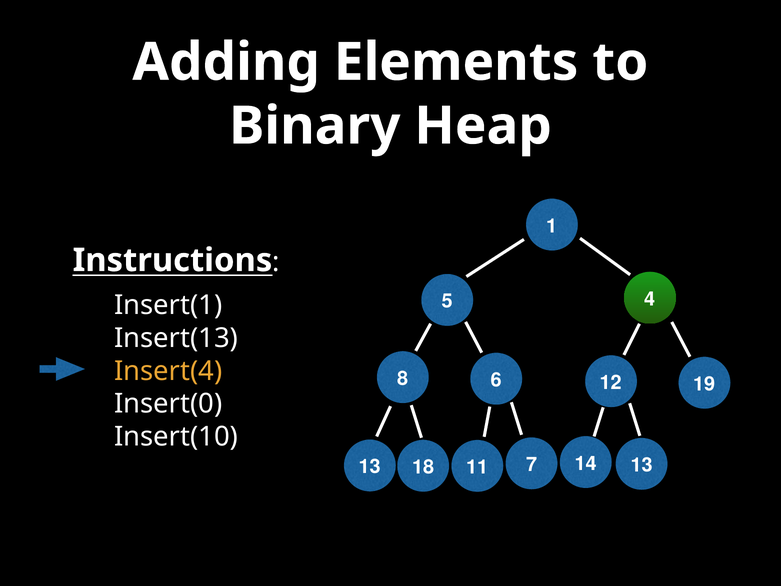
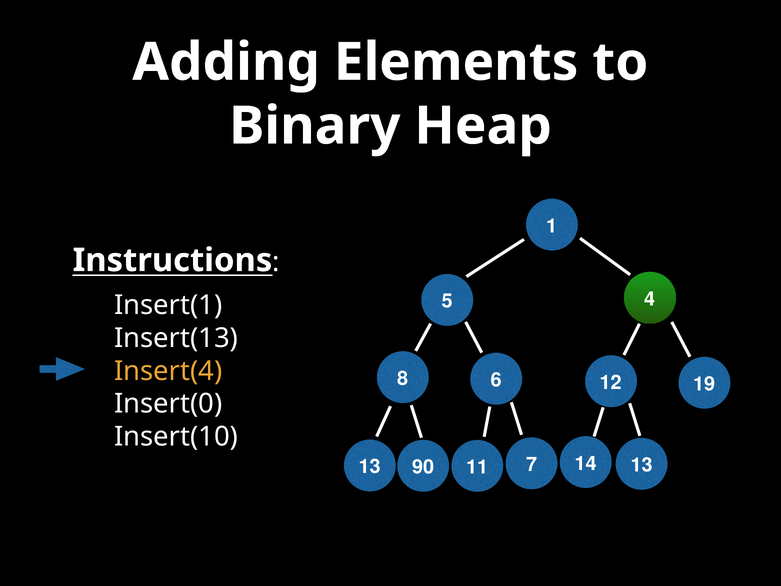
18: 18 -> 90 (423, 467)
